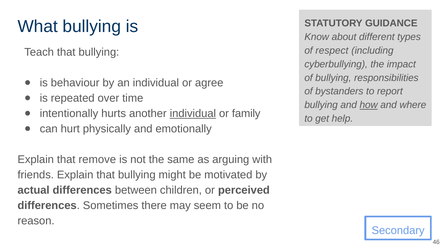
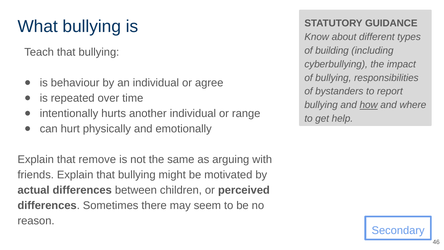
respect: respect -> building (332, 51)
individual underline: present -> none (193, 113)
family: family -> range (246, 113)
